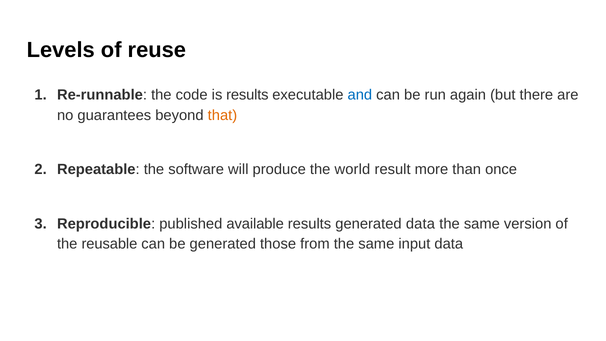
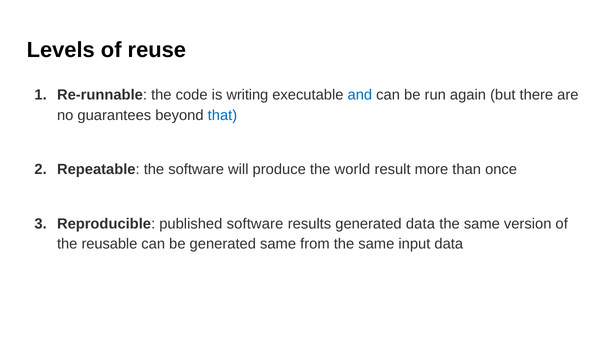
is results: results -> writing (247, 95)
that colour: orange -> blue (222, 115)
published available: available -> software (255, 224)
generated those: those -> same (278, 244)
